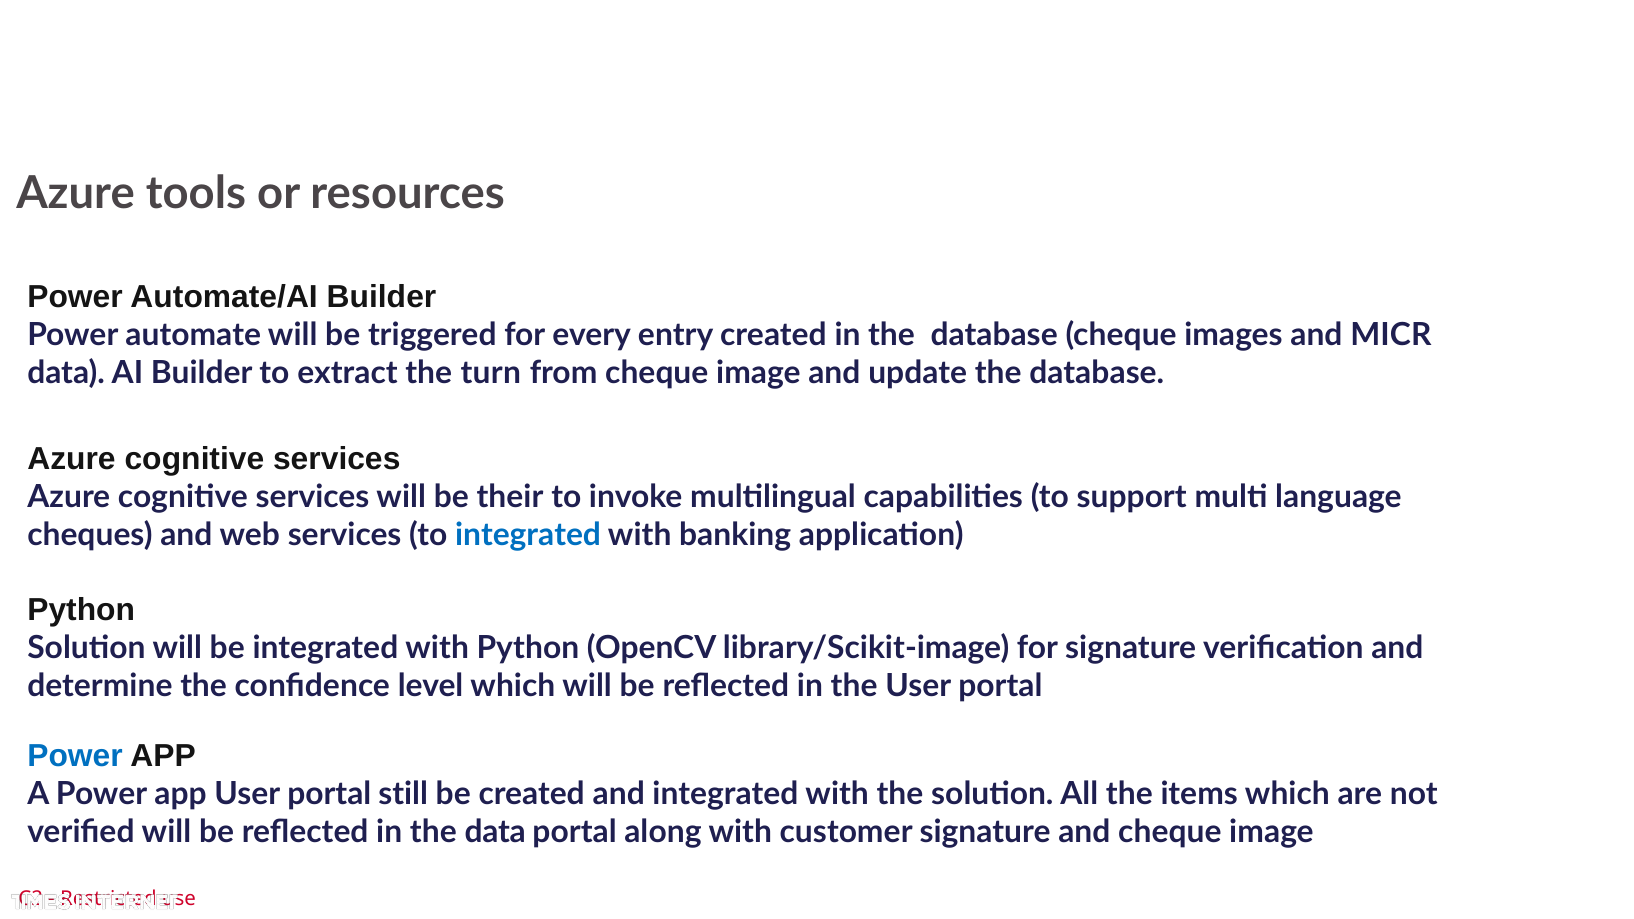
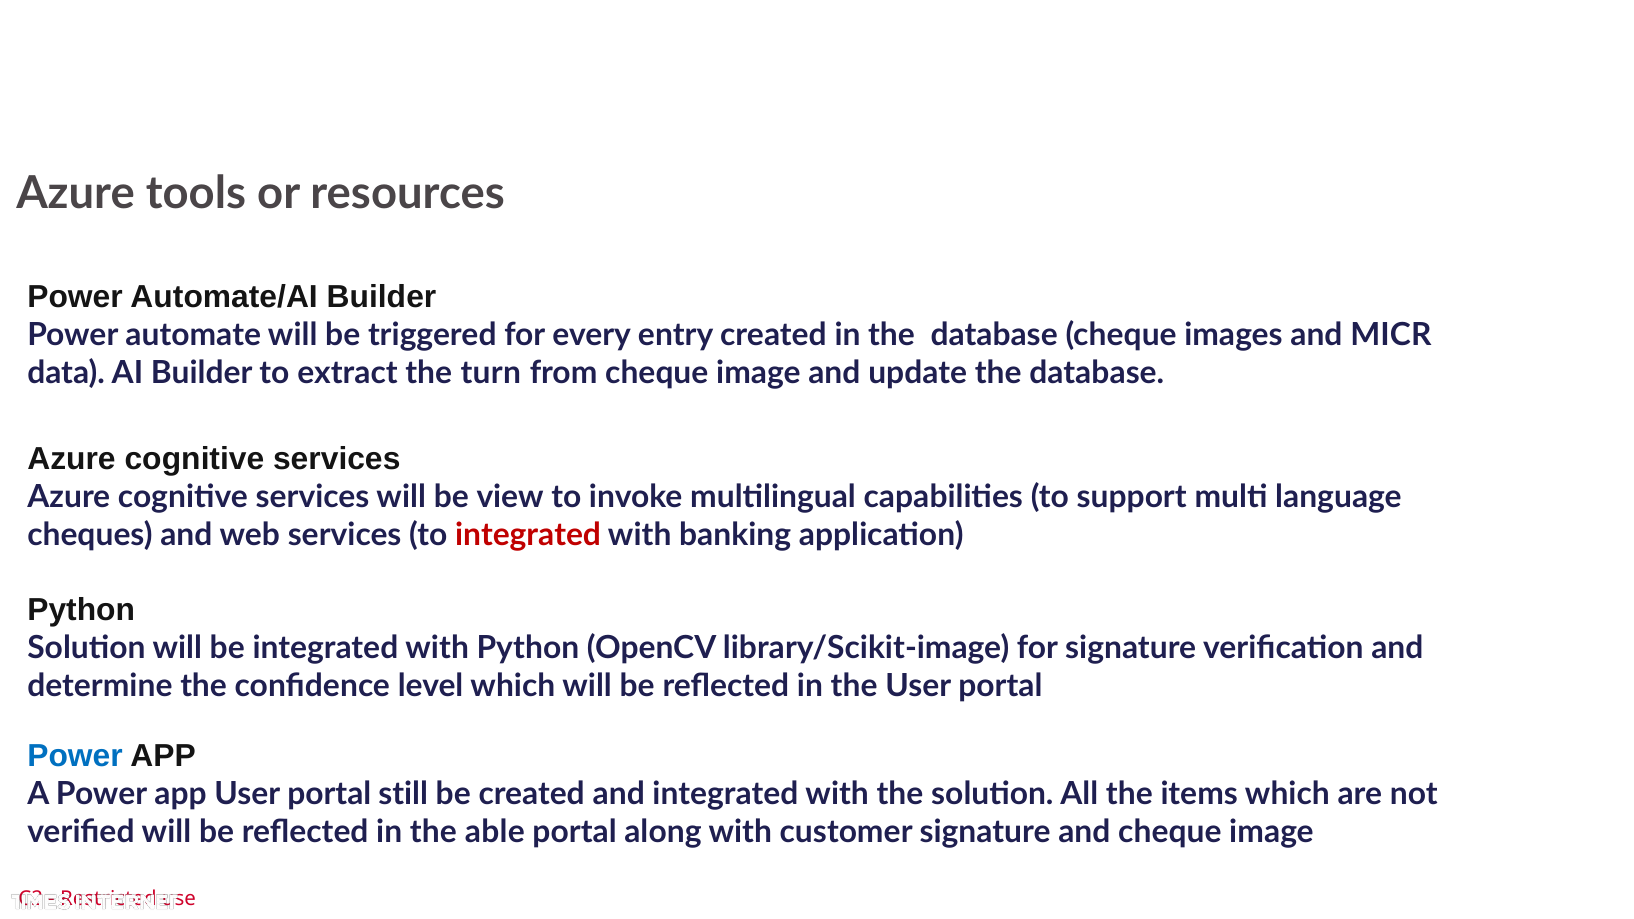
their: their -> view (510, 497)
integrated colour: blue -> red (528, 535)
the data: data -> able (495, 833)
